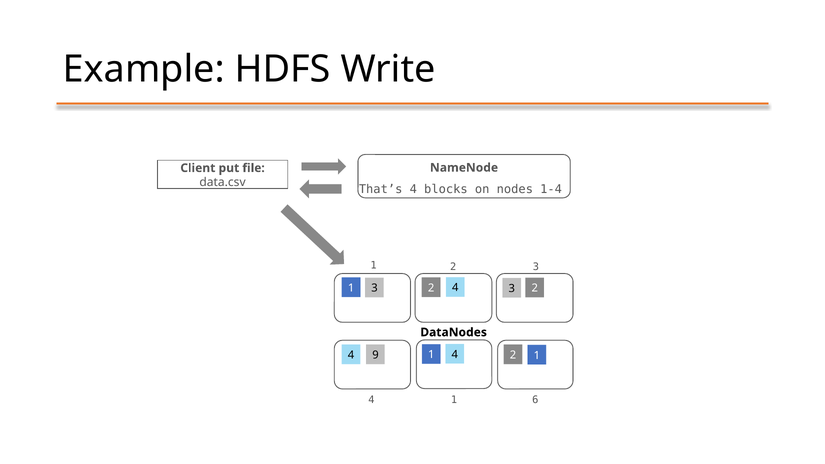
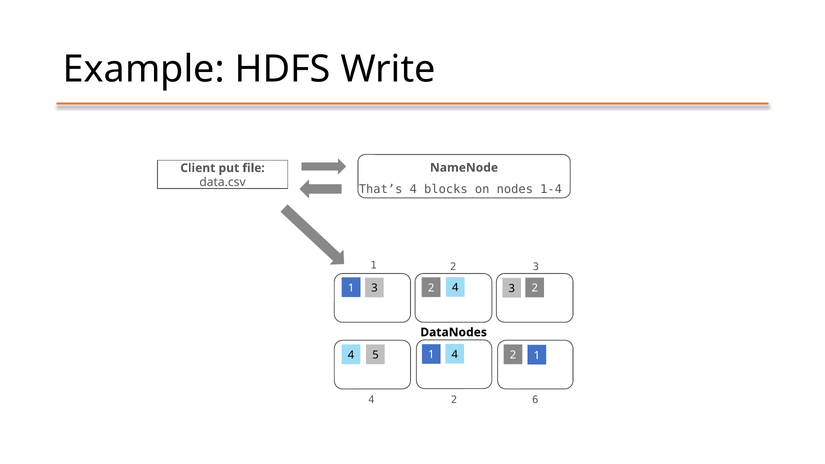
9: 9 -> 5 (375, 355)
1: 1 -> 2 (454, 400)
